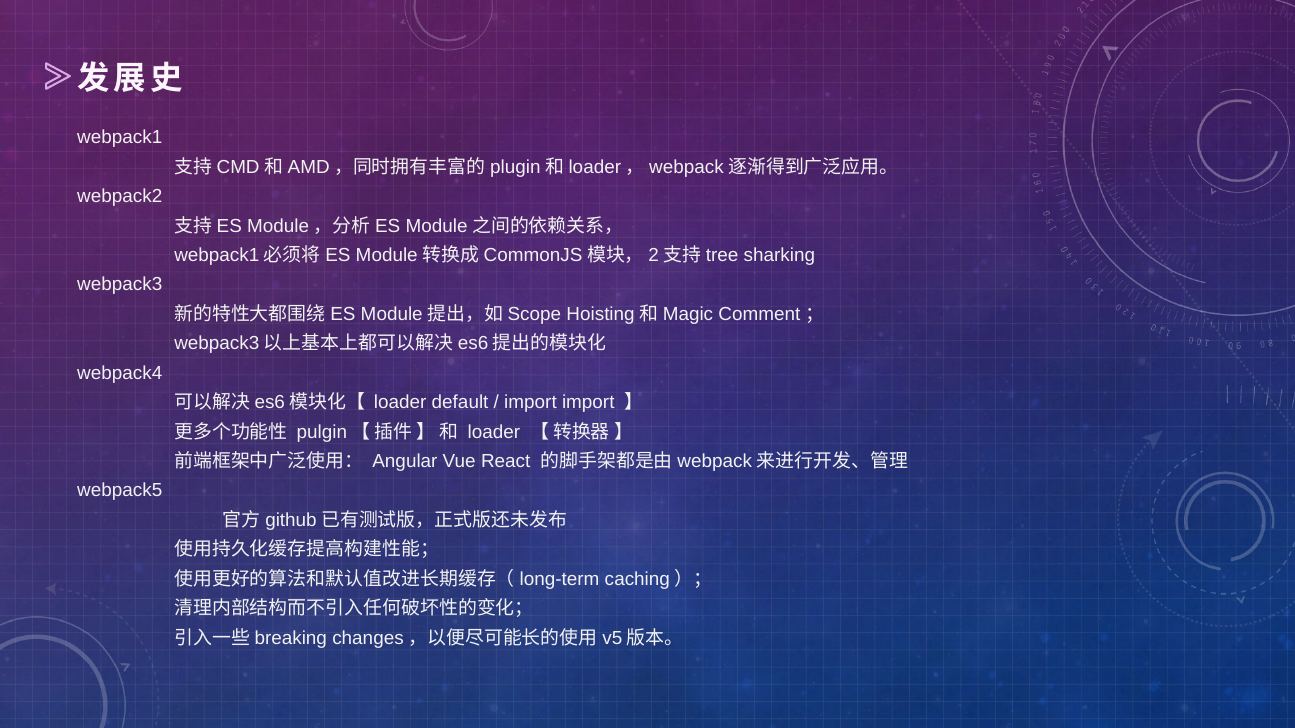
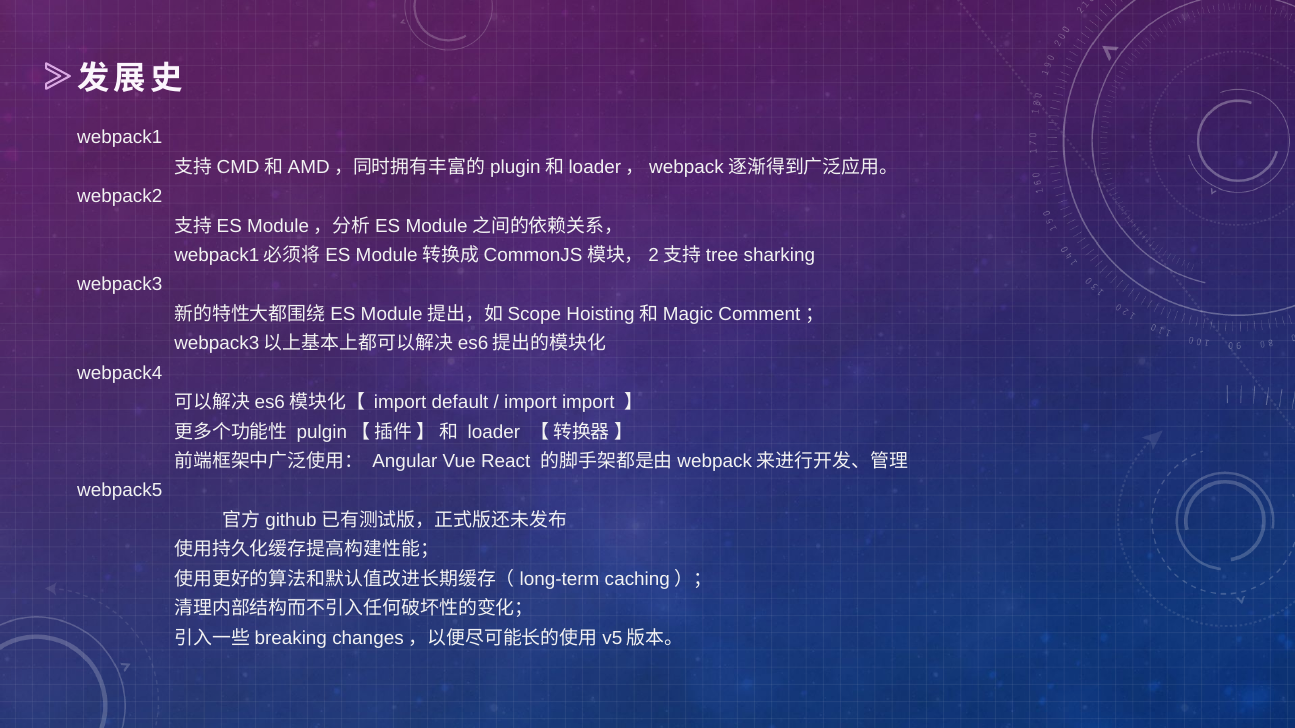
loader: loader -> import (400, 403)
